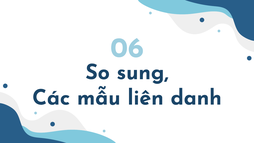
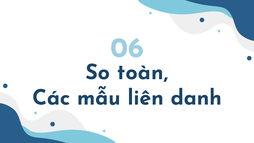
sung: sung -> toàn (143, 72)
